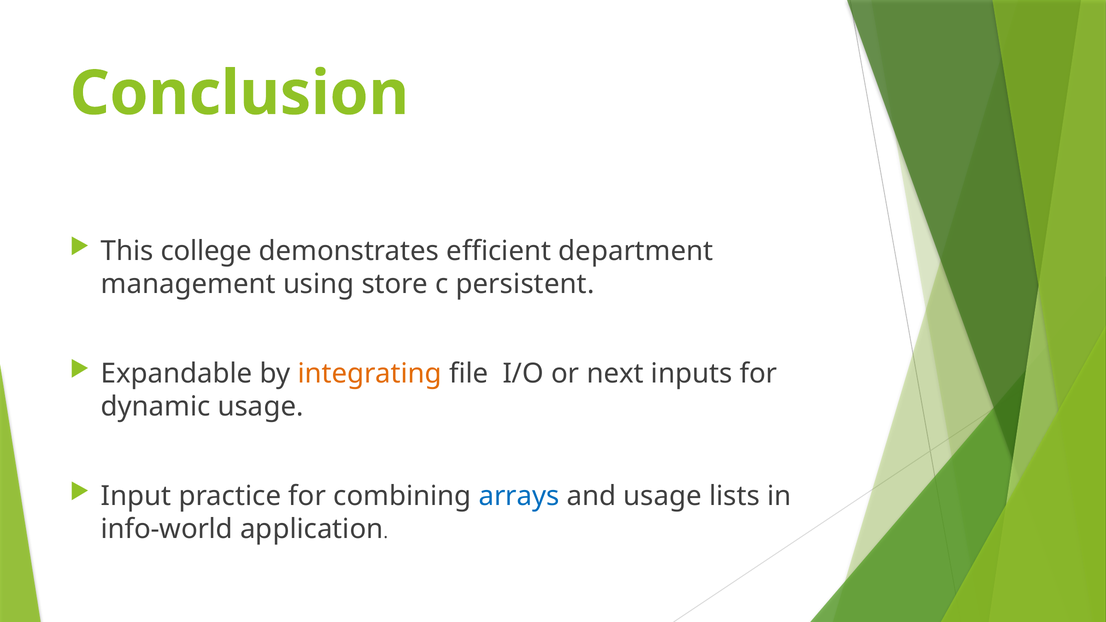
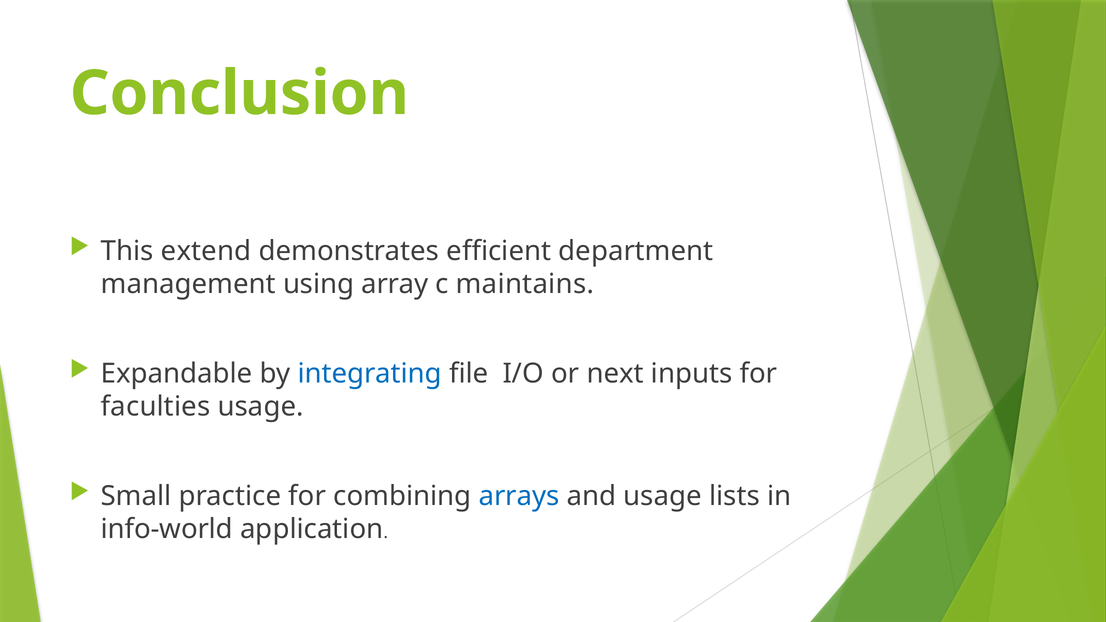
college: college -> extend (206, 251)
store: store -> array (395, 284)
persistent: persistent -> maintains (525, 284)
integrating colour: orange -> blue (370, 374)
dynamic: dynamic -> faculties (156, 407)
Input: Input -> Small (136, 496)
